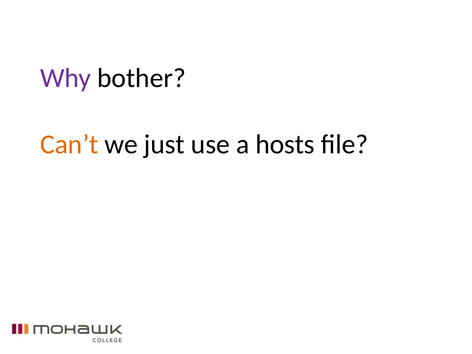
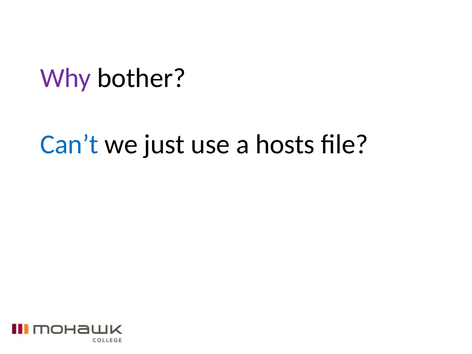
Can’t colour: orange -> blue (69, 144)
